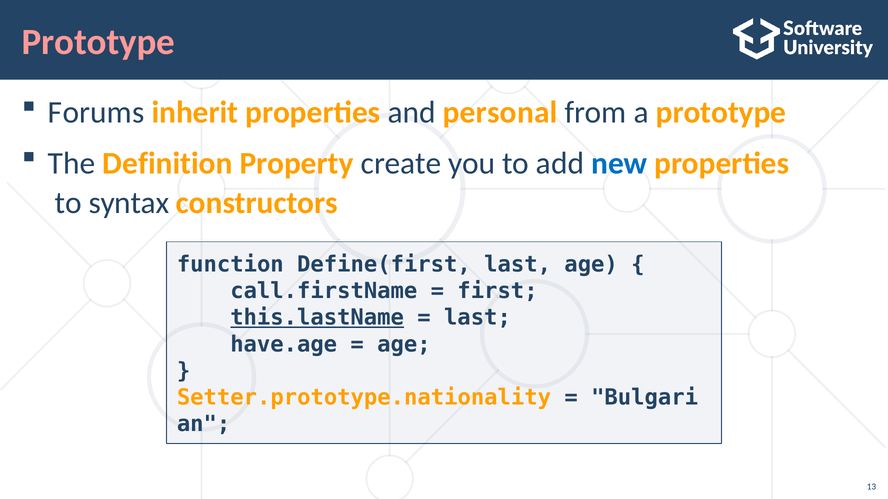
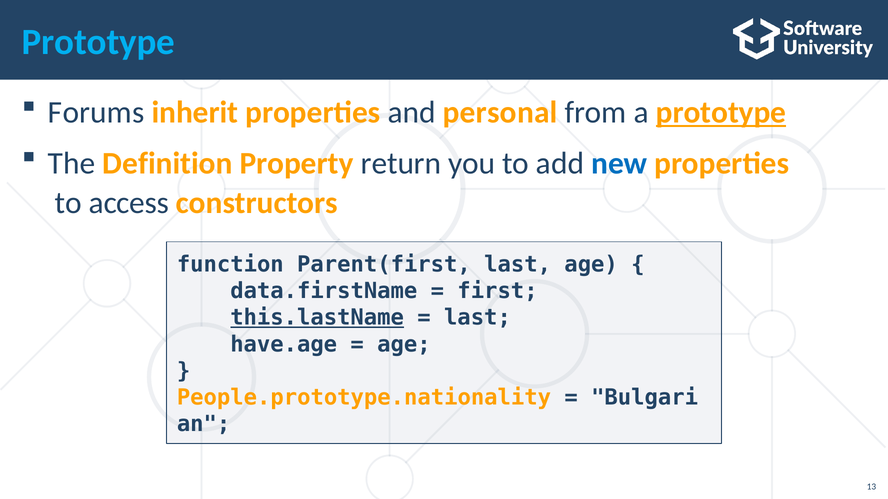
Prototype colour: pink -> light blue (98, 42)
prototype underline: none -> present (721, 113)
create: create -> return (401, 163)
syntax: syntax -> access (129, 203)
Define(first: Define(first -> Parent(first (384, 265)
call.firstName: call.firstName -> data.firstName (324, 291)
Setter.prototype.nationality: Setter.prototype.nationality -> People.prototype.nationality (364, 398)
